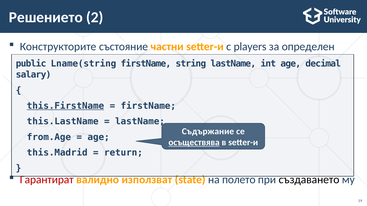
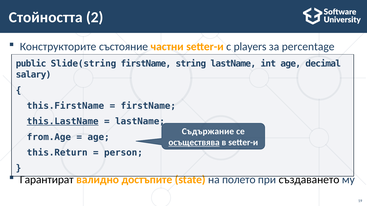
Решението: Решението -> Стойността (46, 17)
определен: определен -> percentage (308, 47)
Lname(string: Lname(string -> Slide(string (83, 64)
this.FirstName underline: present -> none (65, 106)
this.LastName underline: none -> present (63, 122)
this.Madrid: this.Madrid -> this.Return (57, 153)
return: return -> person (123, 153)
Гарантират colour: red -> black (47, 180)
използват: използват -> достъпите (147, 180)
